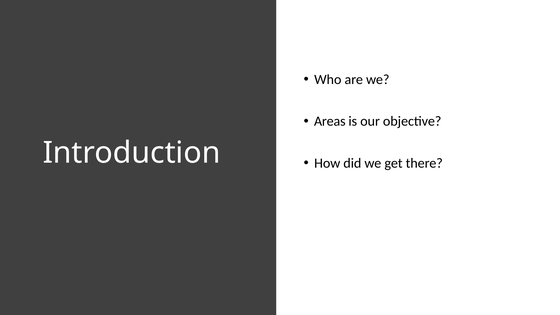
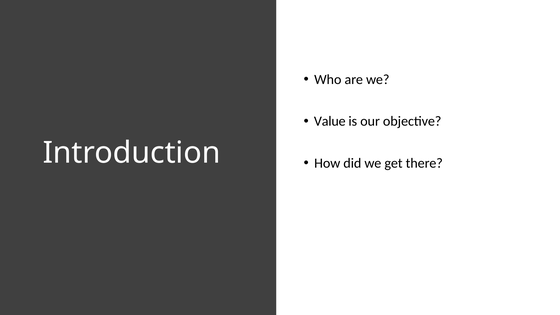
Areas: Areas -> Value (330, 121)
